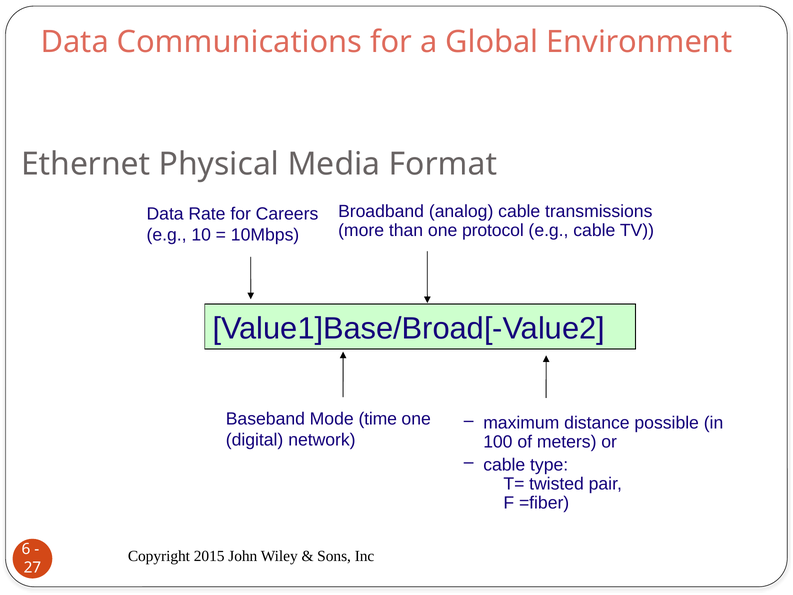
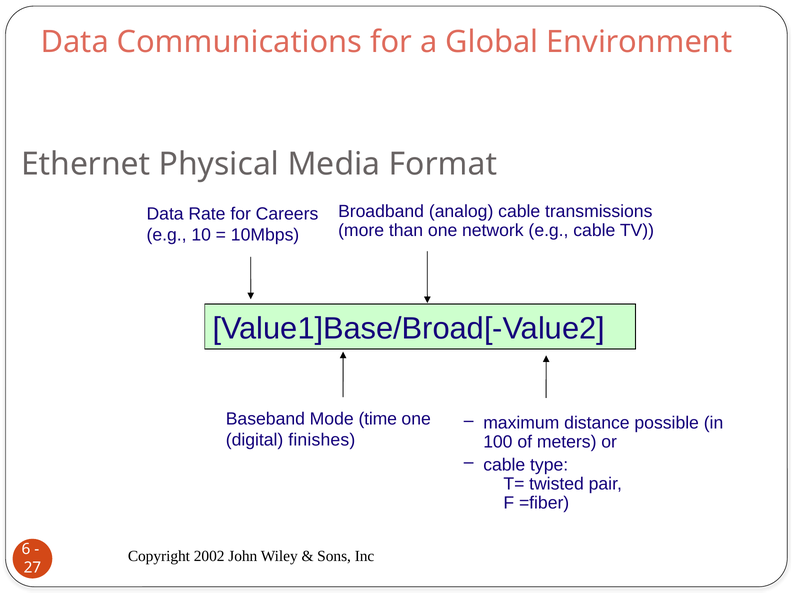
protocol: protocol -> network (493, 231)
network: network -> finishes (322, 440)
2015: 2015 -> 2002 (209, 556)
